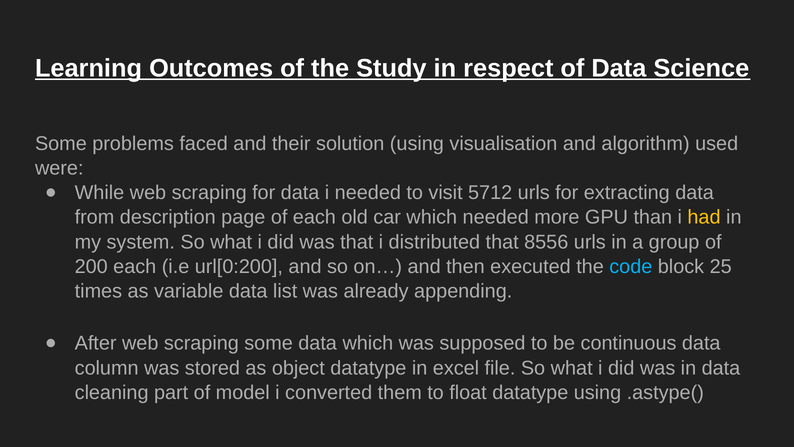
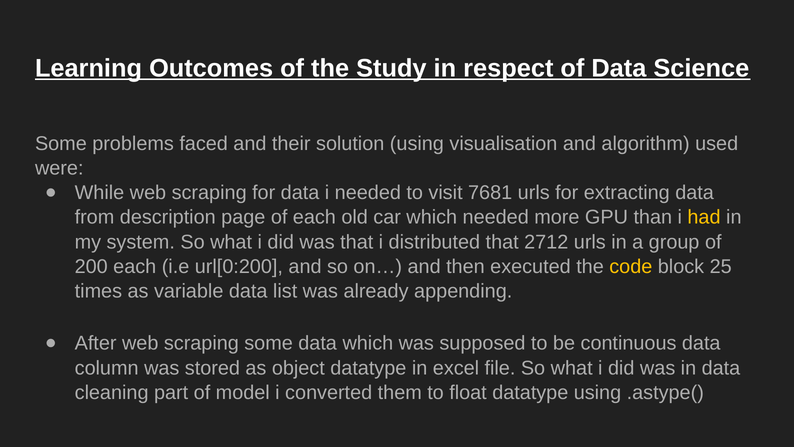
5712: 5712 -> 7681 (490, 193)
8556: 8556 -> 2712 (546, 242)
code colour: light blue -> yellow (631, 267)
